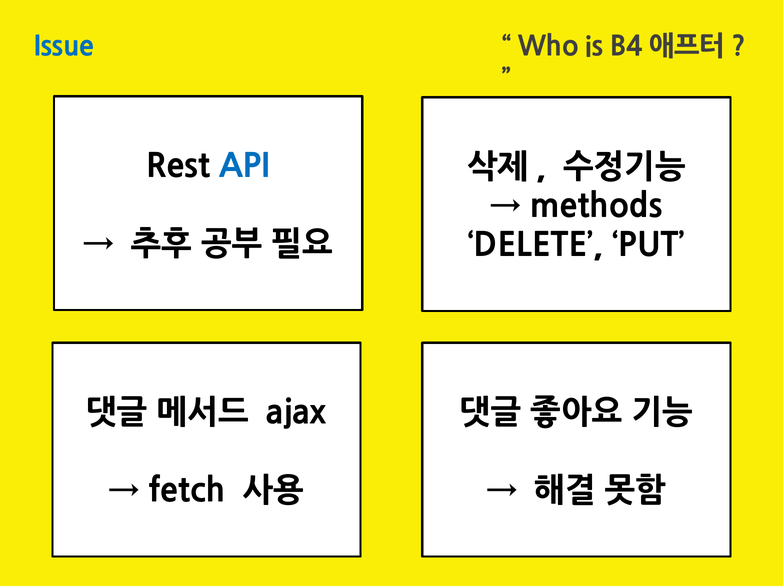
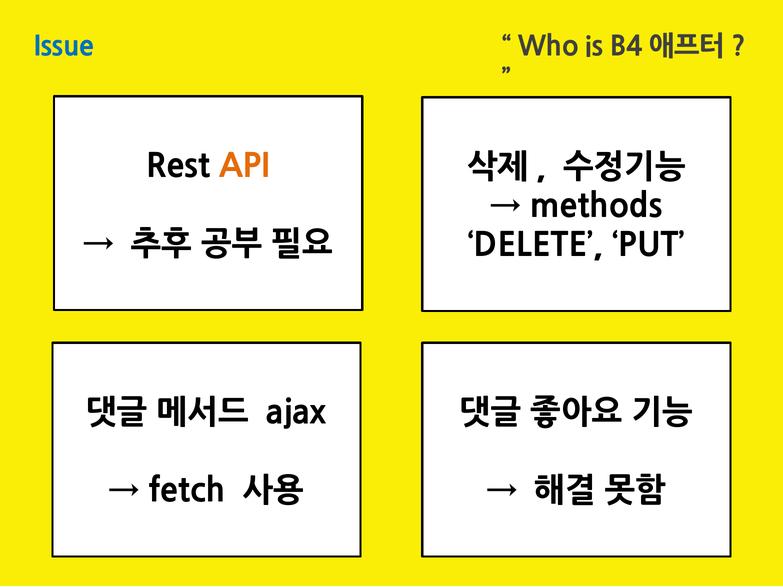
API colour: blue -> orange (244, 166)
